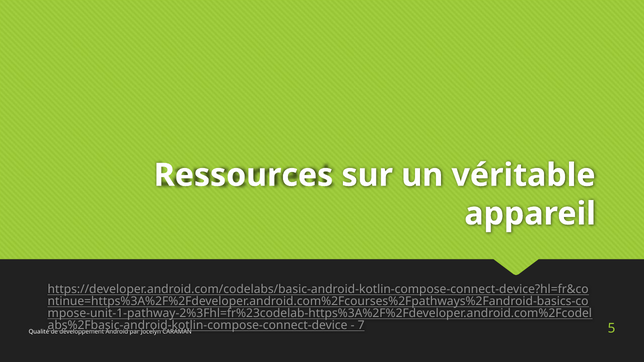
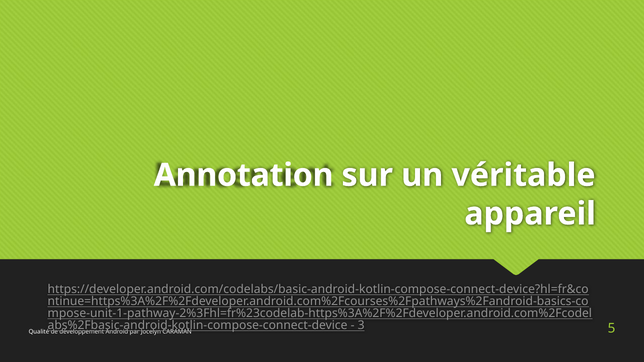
Ressources: Ressources -> Annotation (244, 175)
7: 7 -> 3 (361, 326)
